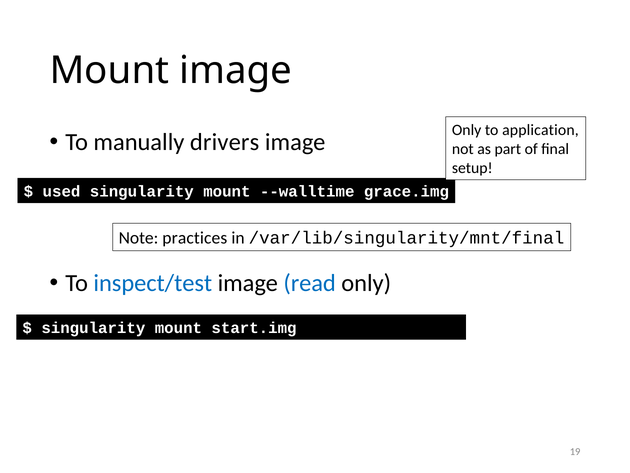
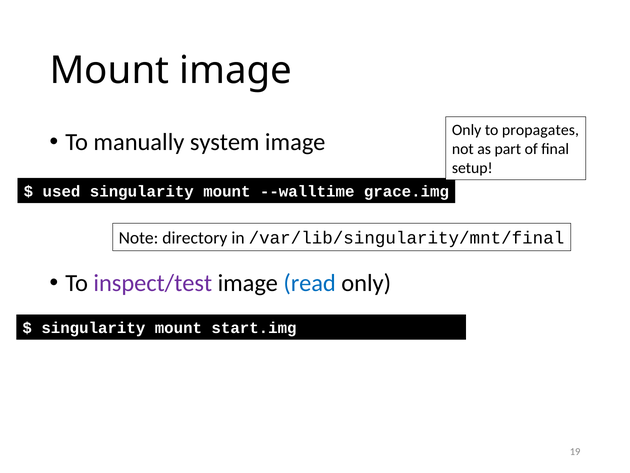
application: application -> propagates (540, 130)
drivers: drivers -> system (225, 142)
practices: practices -> directory (195, 238)
inspect/test colour: blue -> purple (153, 283)
